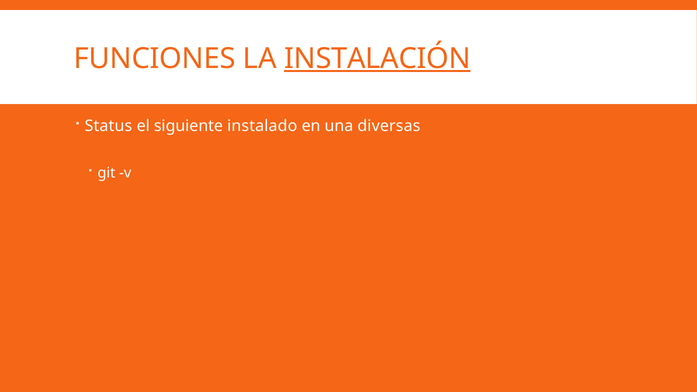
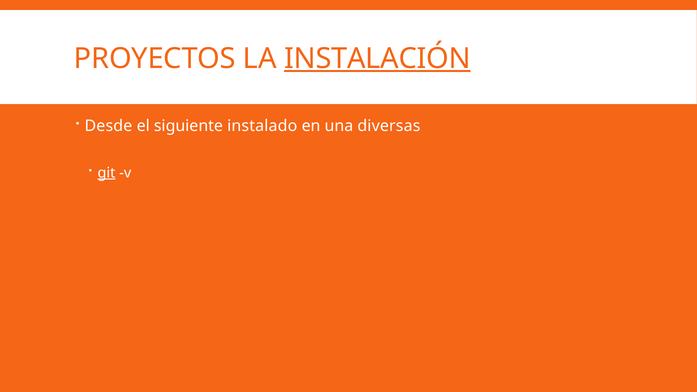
FUNCIONES: FUNCIONES -> PROYECTOS (155, 59)
Status: Status -> Desde (108, 126)
git underline: none -> present (106, 173)
